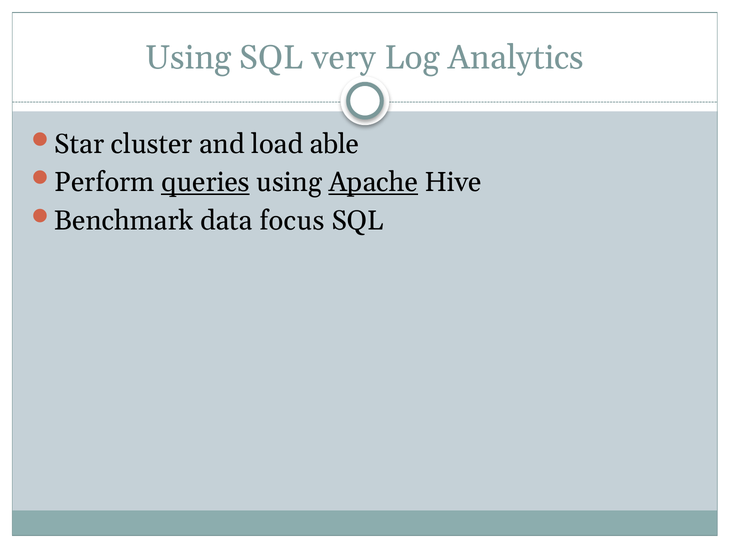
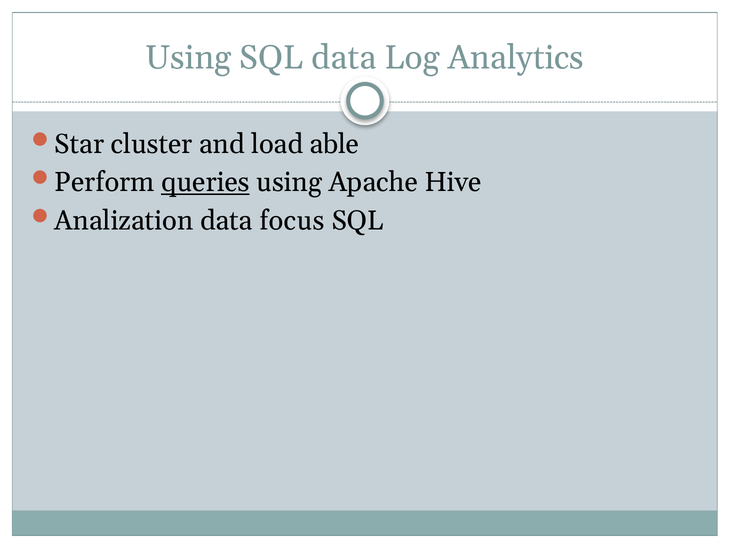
SQL very: very -> data (344, 57)
Apache underline: present -> none (373, 182)
Benchmark: Benchmark -> Analization (124, 221)
